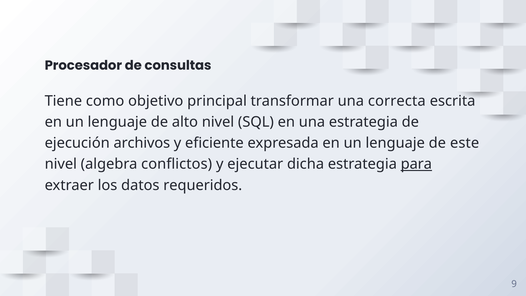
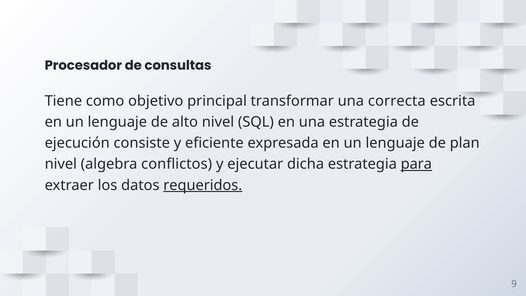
archivos: archivos -> consiste (142, 143)
este: este -> plan (465, 143)
requeridos underline: none -> present (203, 185)
